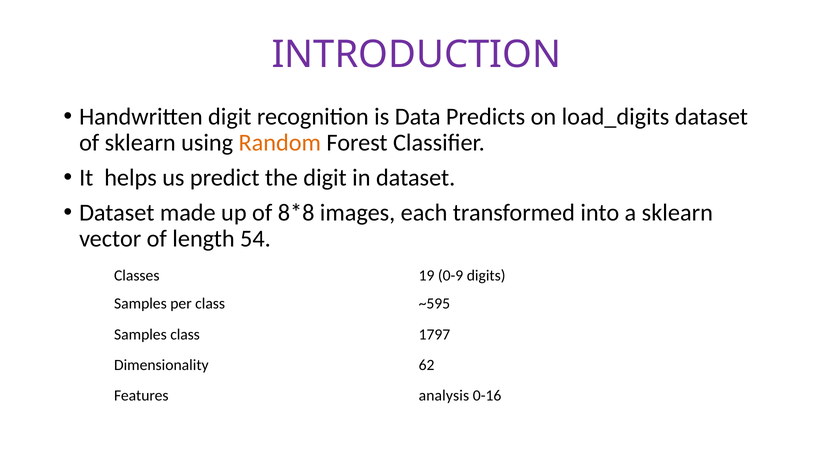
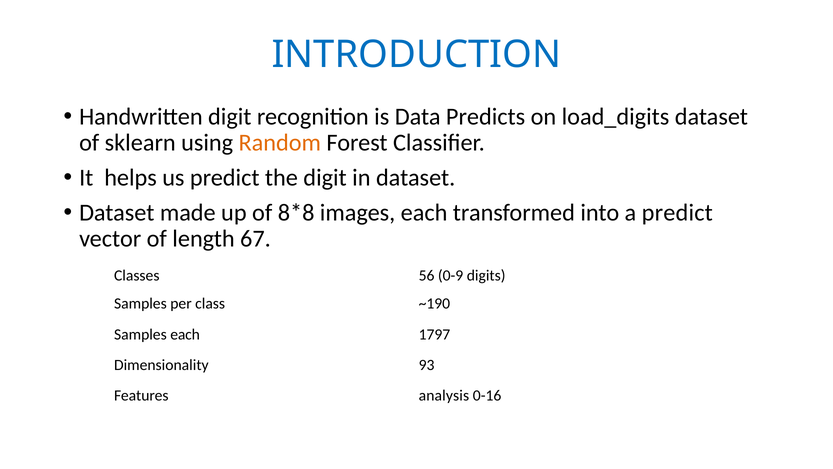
INTRODUCTION colour: purple -> blue (416, 55)
a sklearn: sklearn -> predict (677, 212)
54: 54 -> 67 (255, 239)
19: 19 -> 56 (427, 275)
~595: ~595 -> ~190 (434, 303)
Samples class: class -> each (185, 335)
62: 62 -> 93 (427, 365)
